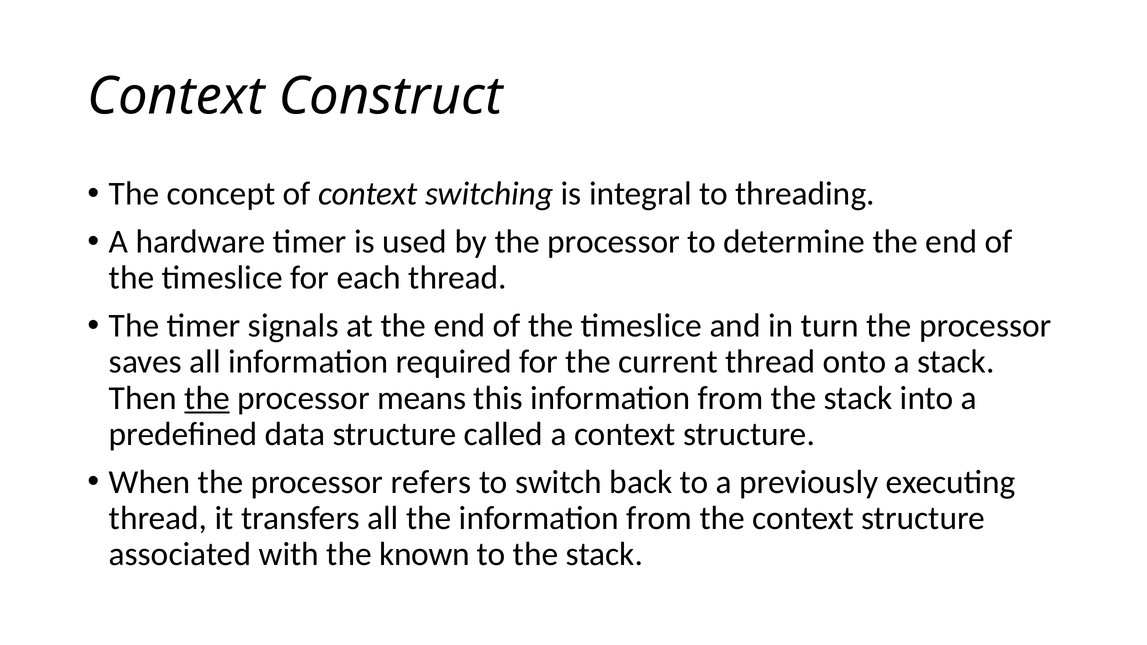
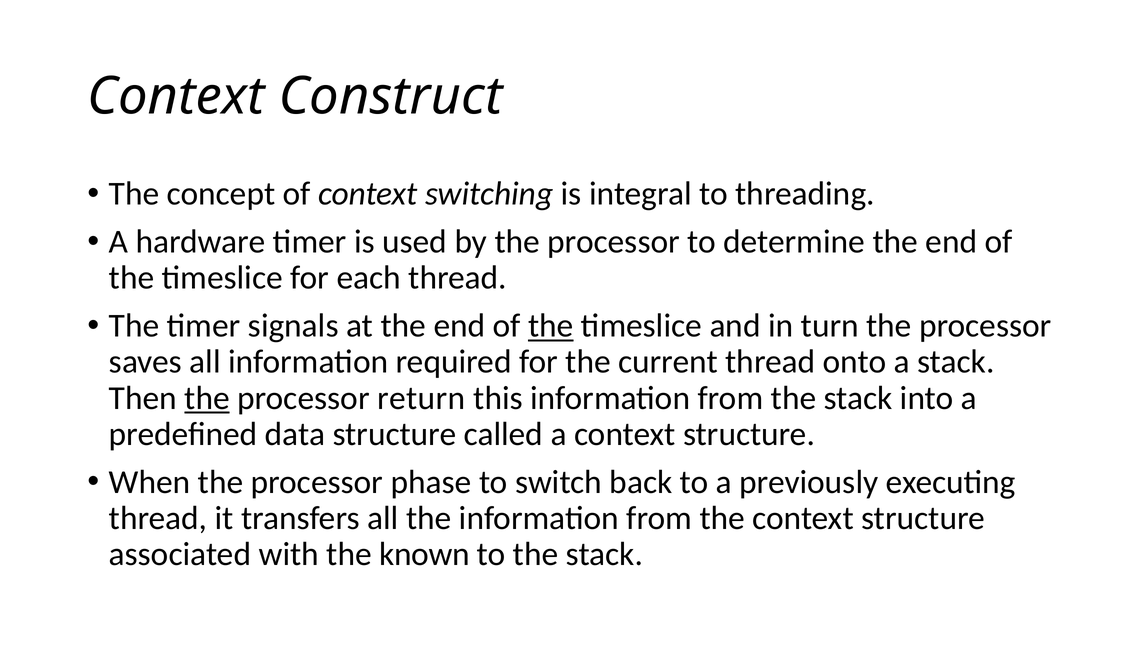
the underline: none -> present (551, 326)
means: means -> return (421, 398)
refers: refers -> phase (431, 482)
